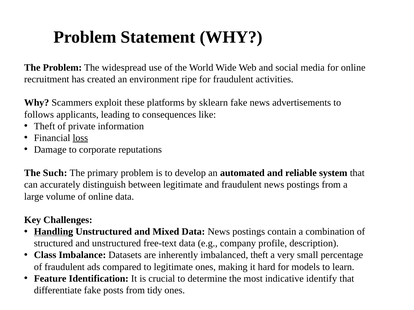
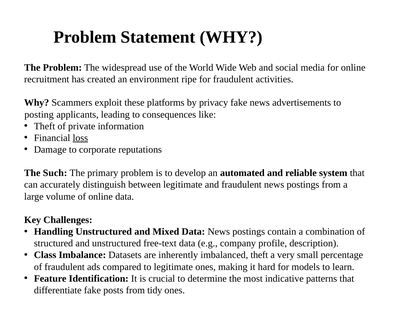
sklearn: sklearn -> privacy (214, 103)
follows: follows -> posting (39, 115)
Handling underline: present -> none (54, 232)
identify: identify -> patterns (322, 279)
